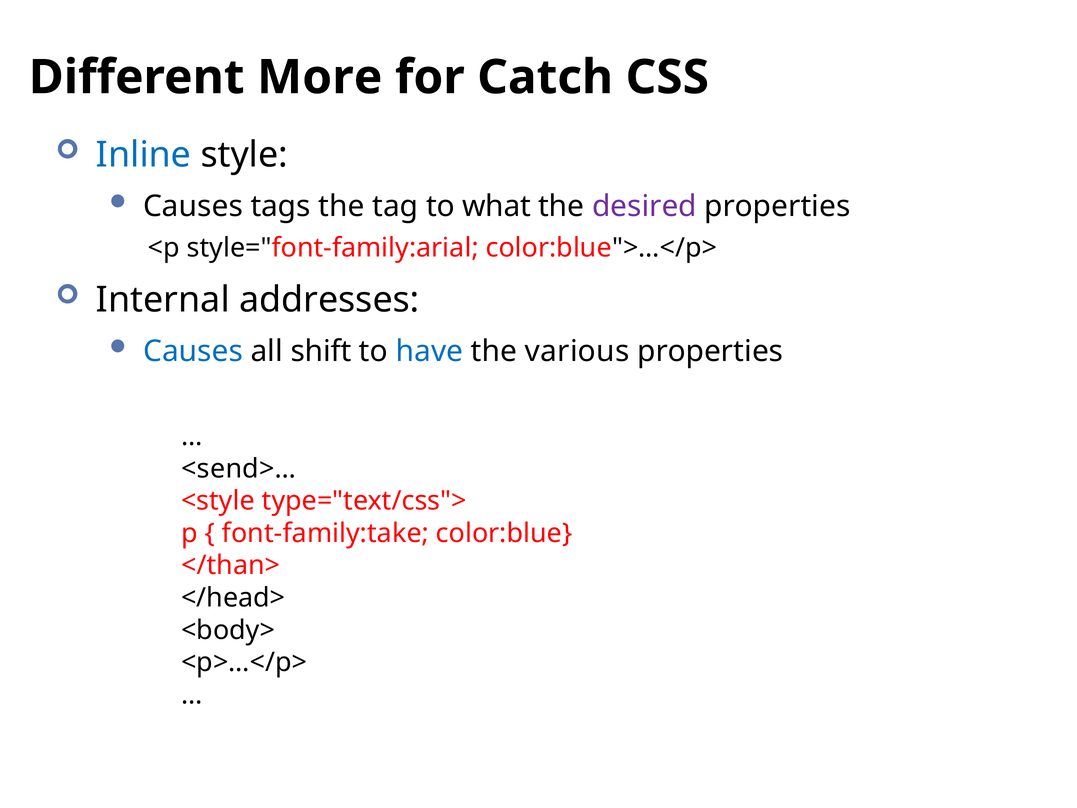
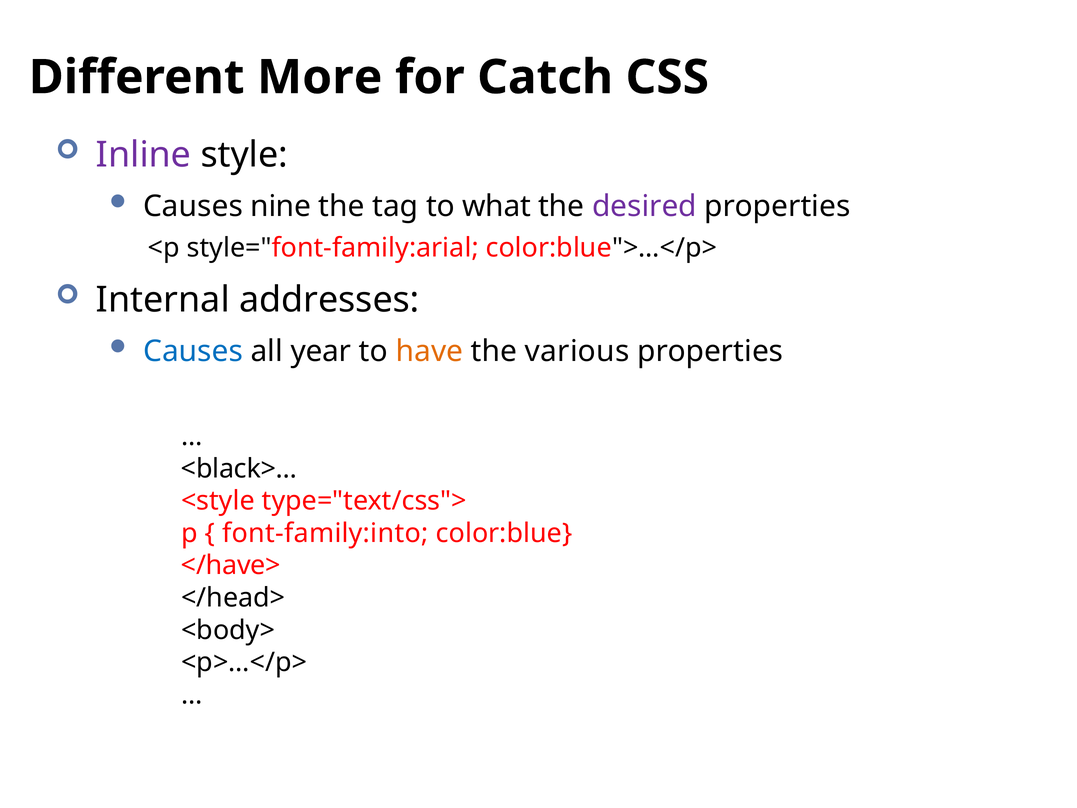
Inline colour: blue -> purple (144, 155)
tags: tags -> nine (281, 206)
shift: shift -> year (321, 351)
have colour: blue -> orange (429, 351)
<send>…: <send>… -> <black>… (239, 468)
font-family:take: font-family:take -> font-family:into (325, 533)
</than>: </than> -> </have> (231, 565)
